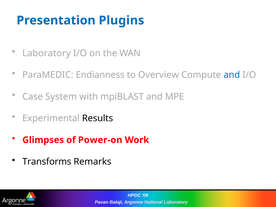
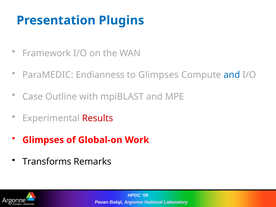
Laboratory: Laboratory -> Framework (47, 53)
to Overview: Overview -> Glimpses (158, 75)
System: System -> Outline (61, 97)
Results colour: black -> red (98, 118)
Power-on: Power-on -> Global-on (100, 140)
